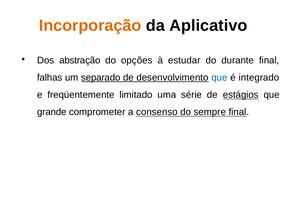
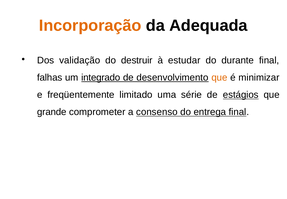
Aplicativo: Aplicativo -> Adequada (208, 26)
abstração: abstração -> validação (80, 60)
opções: opções -> destruir (137, 60)
separado: separado -> integrado (101, 77)
que colour: blue -> orange (219, 77)
integrado: integrado -> minimizar (259, 77)
sempre: sempre -> entrega (210, 112)
